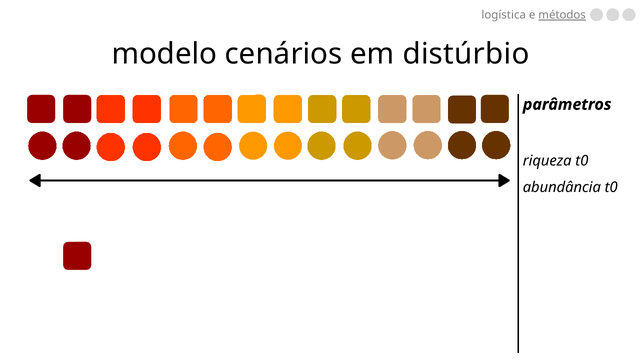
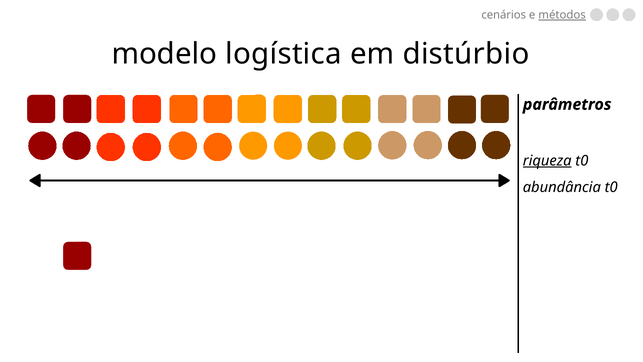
logística: logística -> cenários (504, 15)
cenários: cenários -> logística (284, 54)
riqueza underline: none -> present (547, 161)
